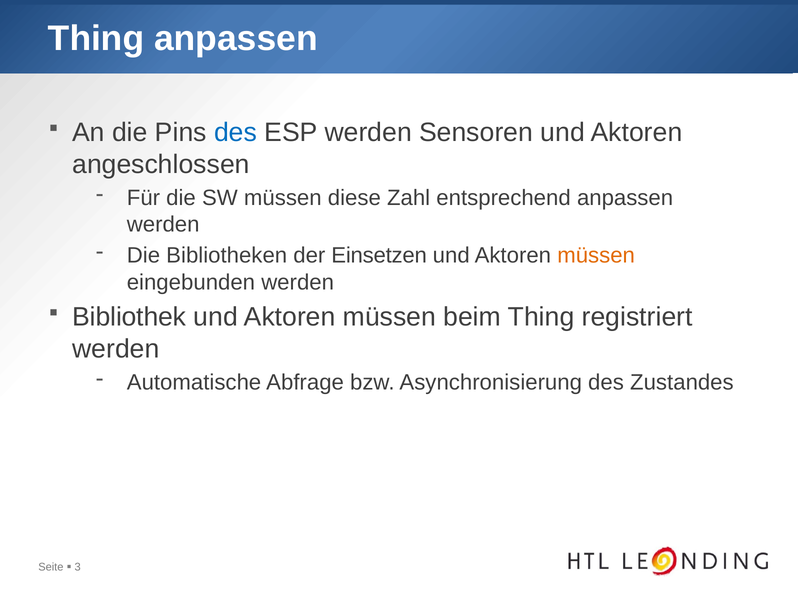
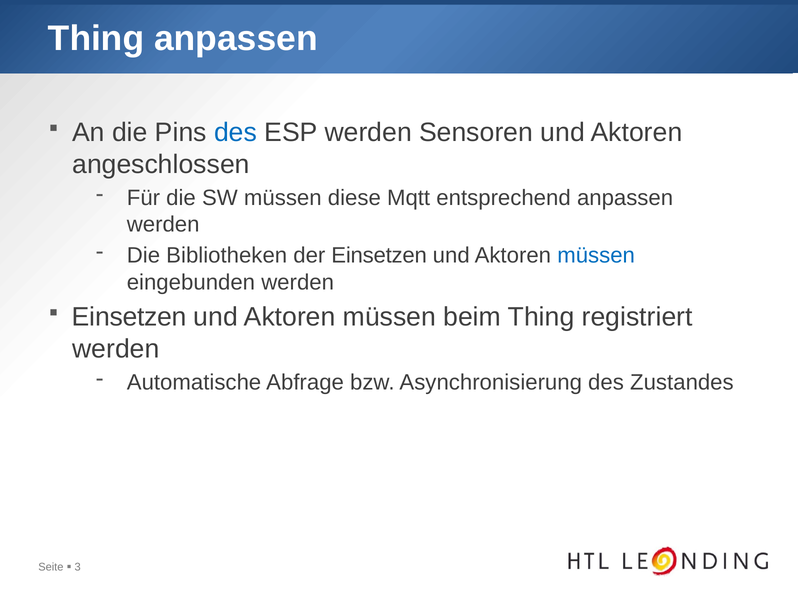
Zahl: Zahl -> Mqtt (409, 198)
müssen colour: orange -> blue (596, 255)
Bibliothek: Bibliothek -> Einsetzen (129, 317)
